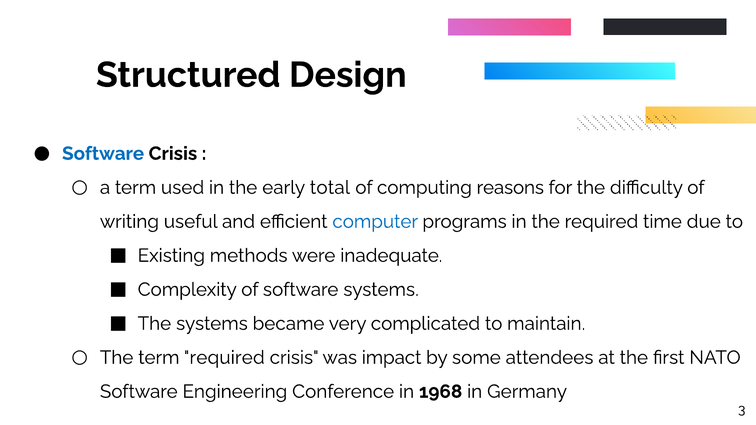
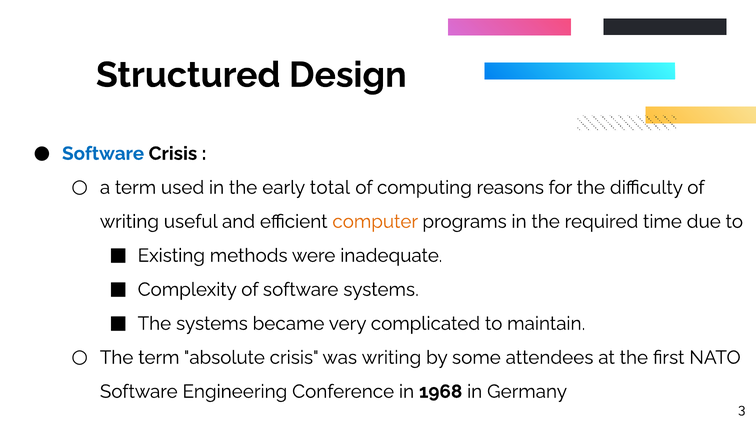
computer colour: blue -> orange (375, 222)
term required: required -> absolute (224, 358)
was impact: impact -> writing (392, 358)
